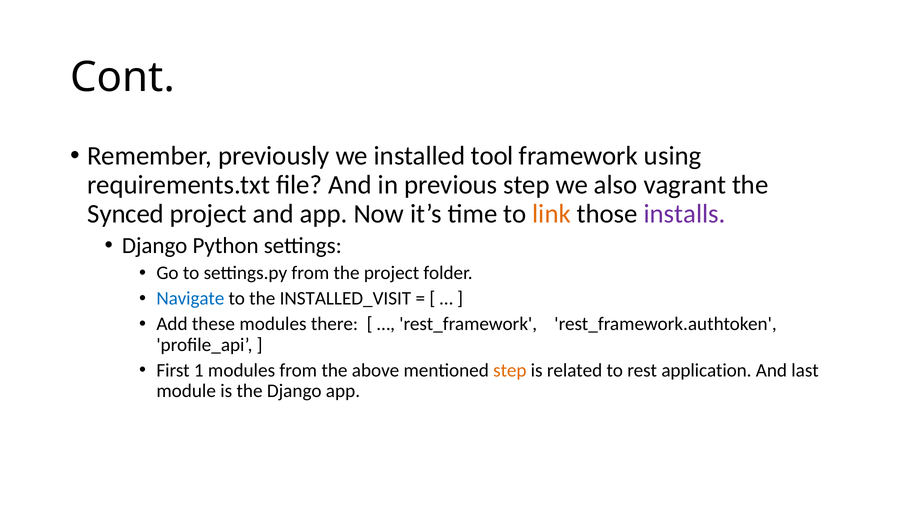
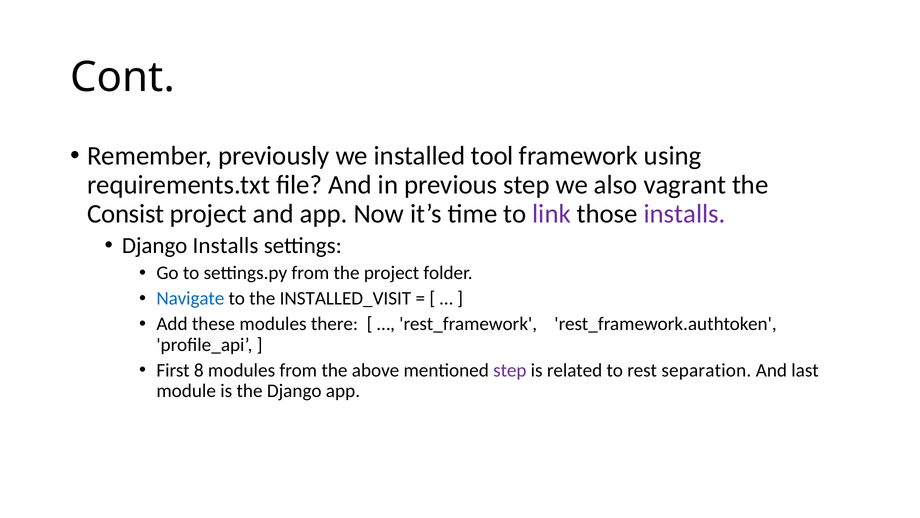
Synced: Synced -> Consist (126, 214)
link colour: orange -> purple (552, 214)
Django Python: Python -> Installs (226, 245)
1: 1 -> 8 (199, 370)
step colour: orange -> purple (510, 370)
application: application -> separation (706, 370)
